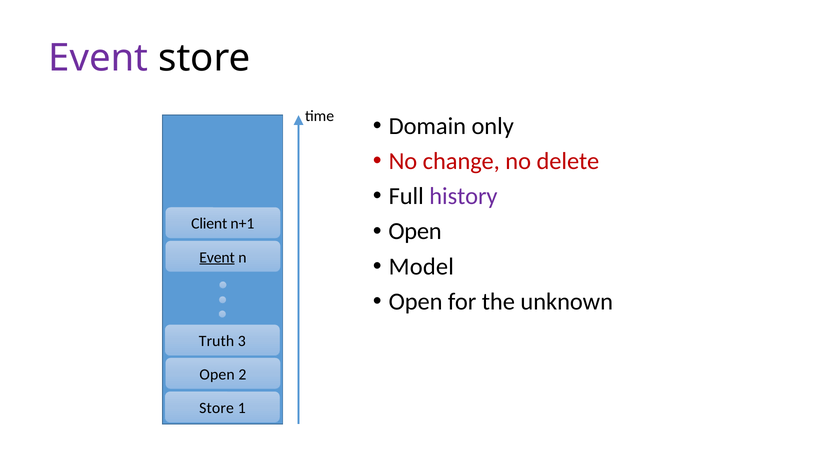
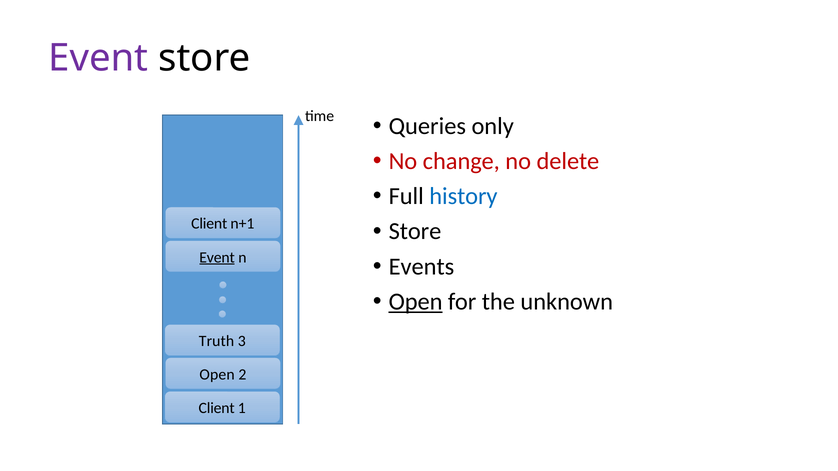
Domain: Domain -> Queries (427, 126)
history colour: purple -> blue (463, 196)
Open: Open -> Store (415, 232)
Model: Model -> Events (421, 267)
Open underline: none -> present (416, 302)
Store: Store -> Client (217, 408)
